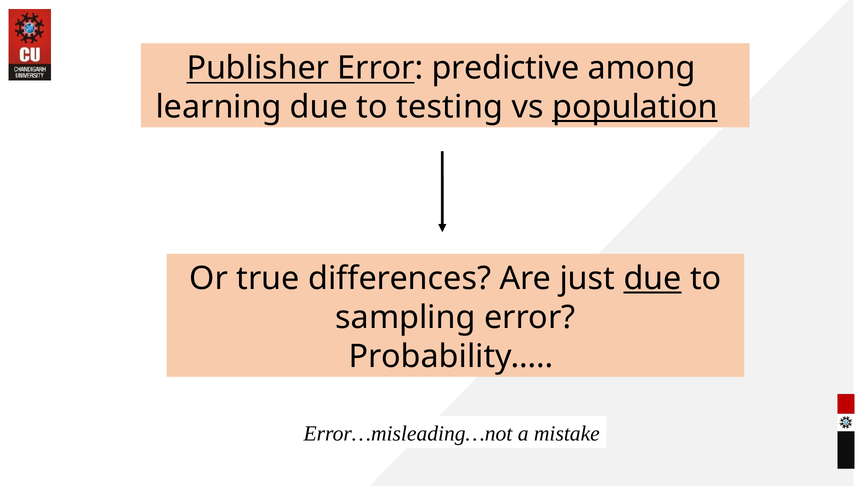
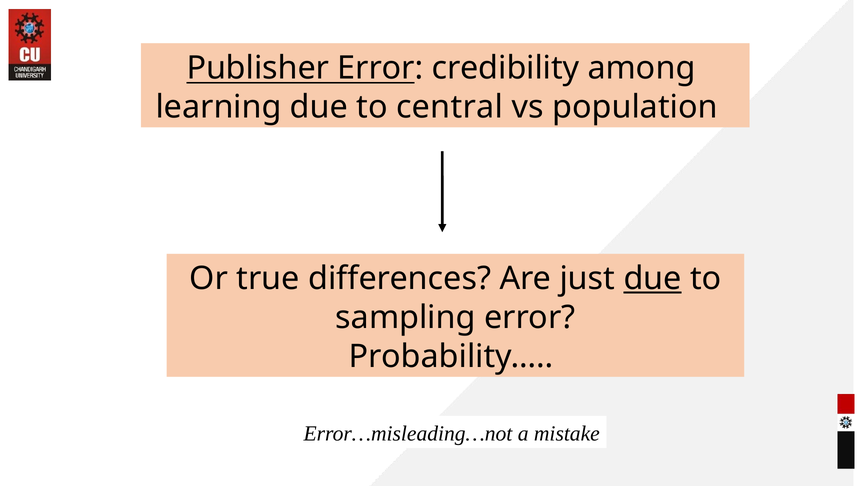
predictive: predictive -> credibility (505, 68)
testing: testing -> central (450, 107)
population underline: present -> none (635, 107)
